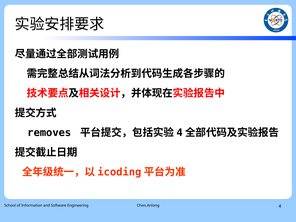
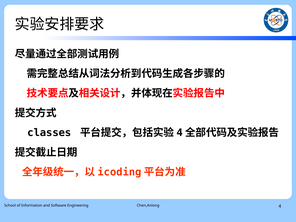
removes: removes -> classes (49, 133)
